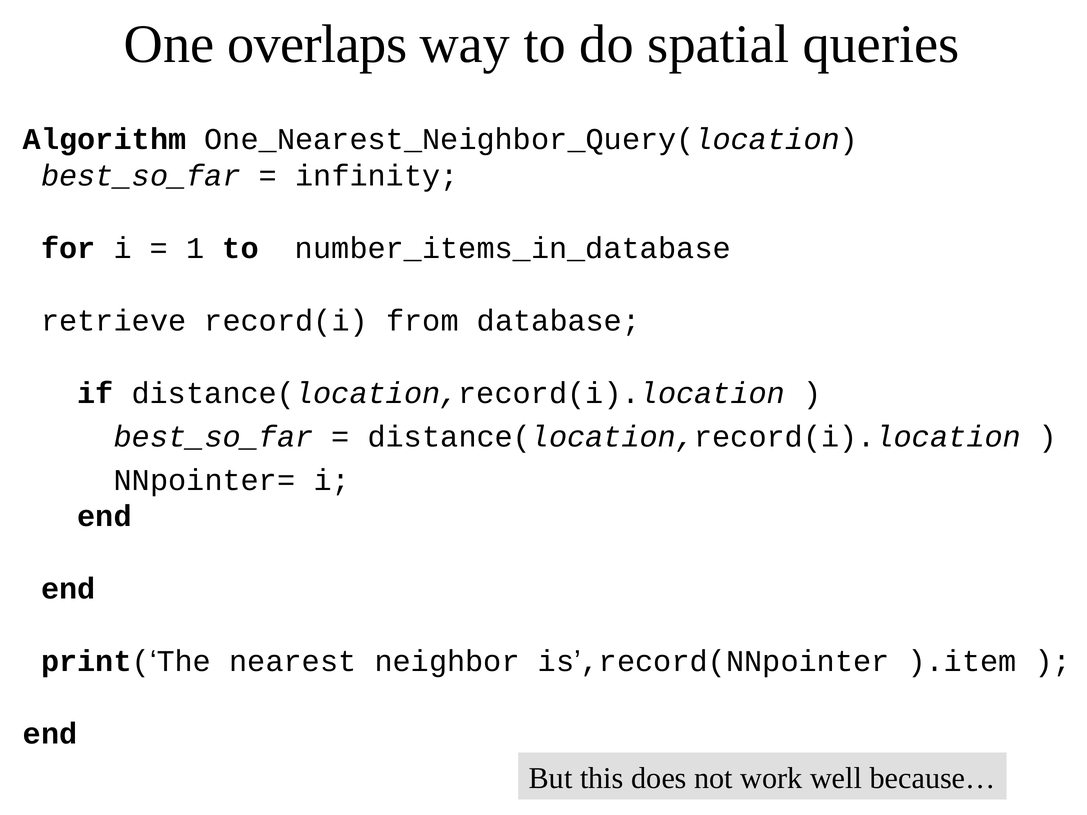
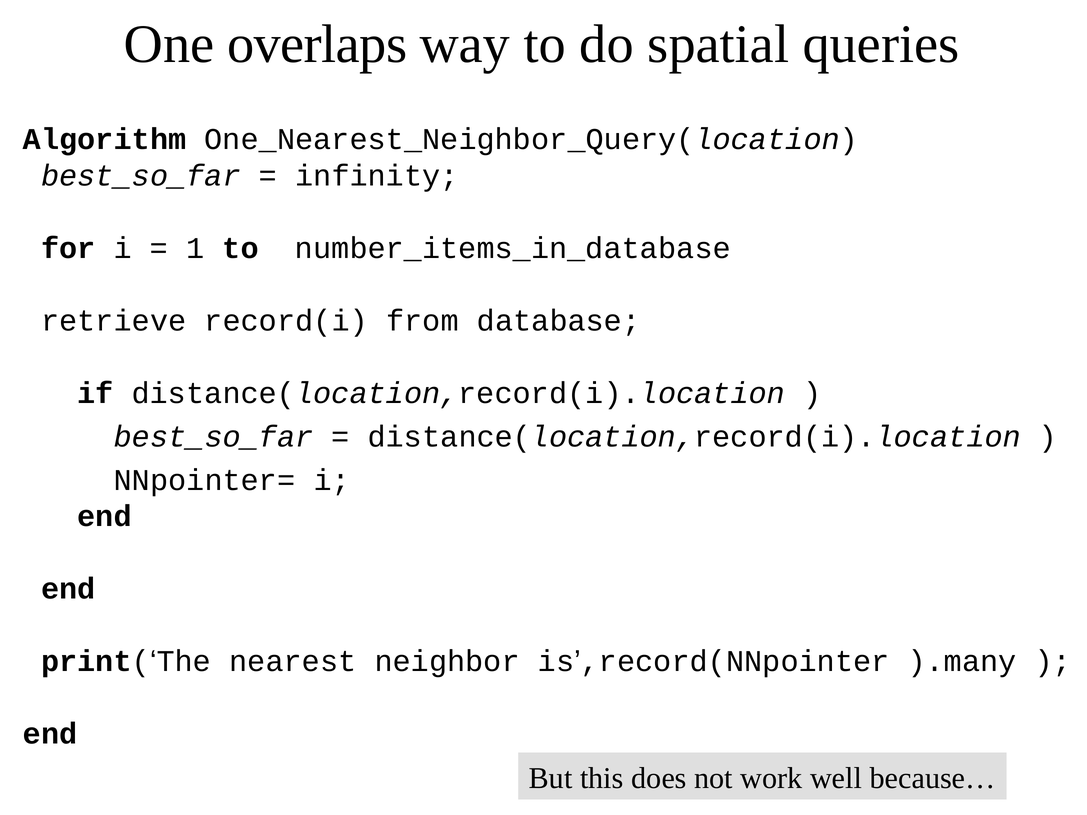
).item: ).item -> ).many (962, 661)
